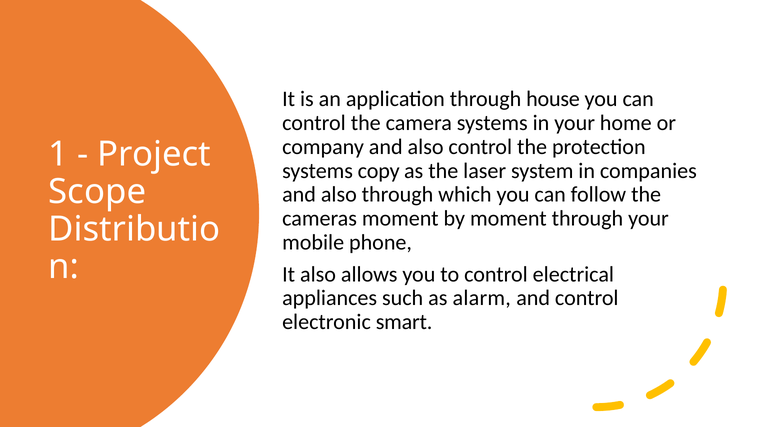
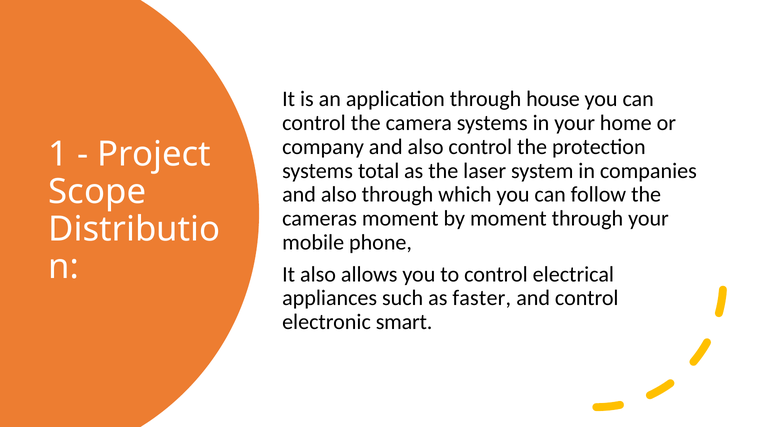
copy: copy -> total (379, 171)
alarm: alarm -> faster (482, 298)
